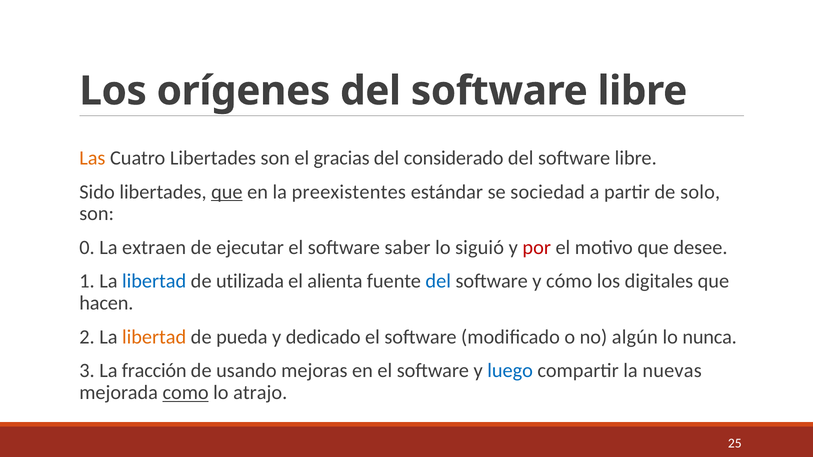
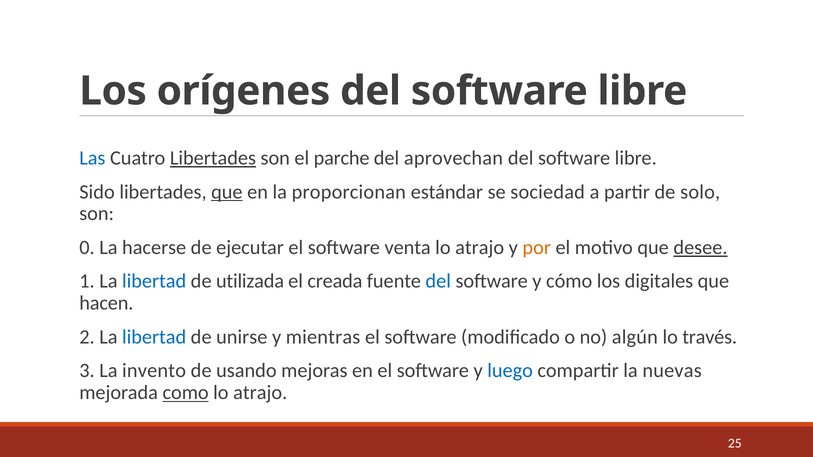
Las colour: orange -> blue (92, 158)
Libertades underline: none -> present (213, 158)
gracias: gracias -> parche (342, 158)
considerado: considerado -> aprovechan (453, 158)
preexistentes: preexistentes -> proporcionan (349, 192)
extraen: extraen -> hacerse (154, 248)
saber: saber -> venta (408, 248)
siguió: siguió -> atrajo (480, 248)
por colour: red -> orange (537, 248)
desee underline: none -> present (701, 248)
alienta: alienta -> creada (335, 281)
libertad colour: orange -> blue (154, 337)
pueda: pueda -> unirse (242, 337)
dedicado: dedicado -> mientras (323, 337)
nunca: nunca -> través (710, 337)
fracción: fracción -> invento (154, 371)
